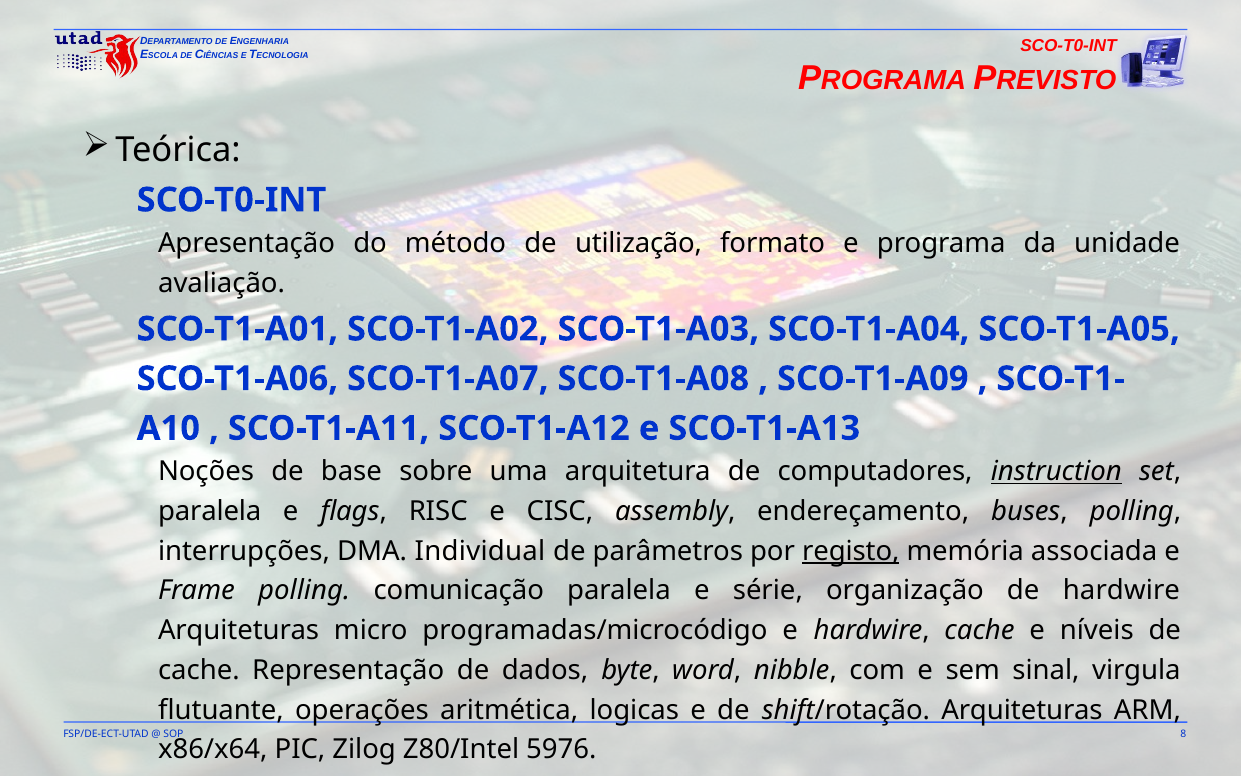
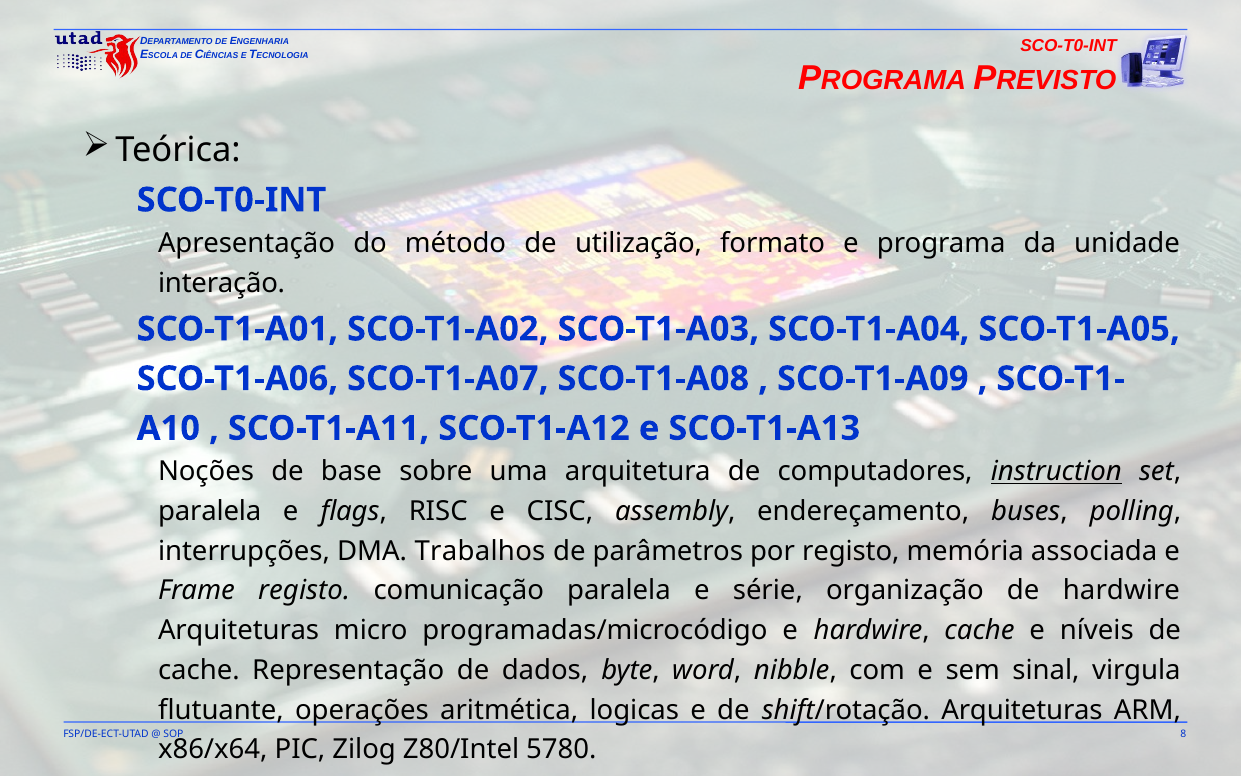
avaliação: avaliação -> interação (222, 283)
Individual: Individual -> Trabalhos (480, 551)
registo underline: present -> none (851, 551)
Frame polling: polling -> registo (304, 591)
5976: 5976 -> 5780 (561, 749)
